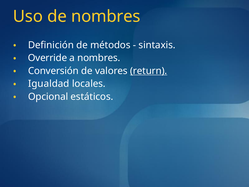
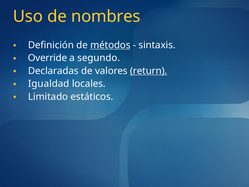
métodos underline: none -> present (110, 45)
a nombres: nombres -> segundo (99, 58)
Conversión: Conversión -> Declaradas (53, 71)
Opcional: Opcional -> Limitado (48, 97)
